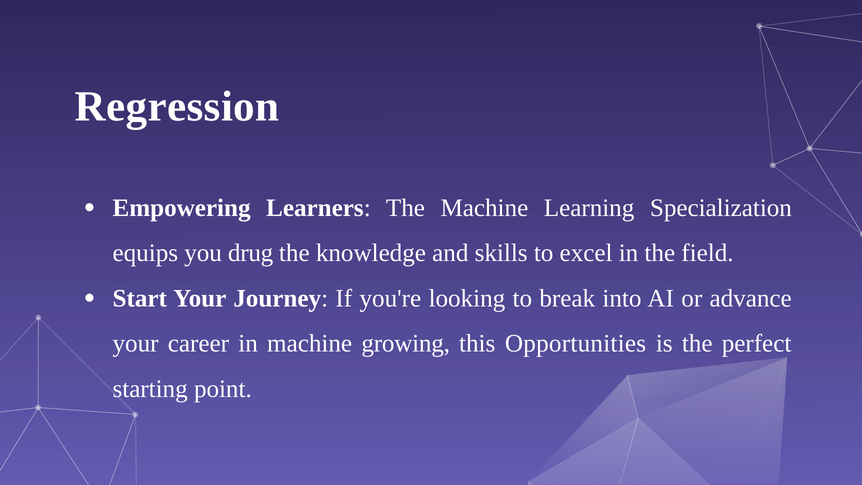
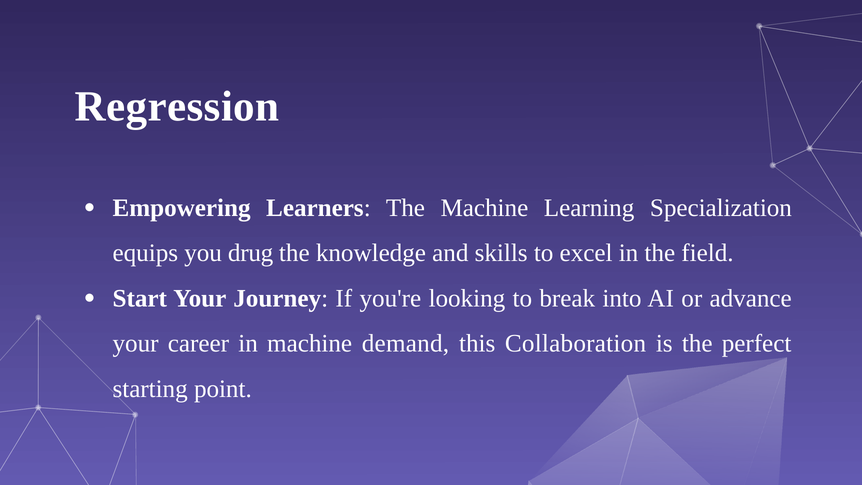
growing: growing -> demand (405, 344)
Opportunities: Opportunities -> Collaboration (576, 344)
